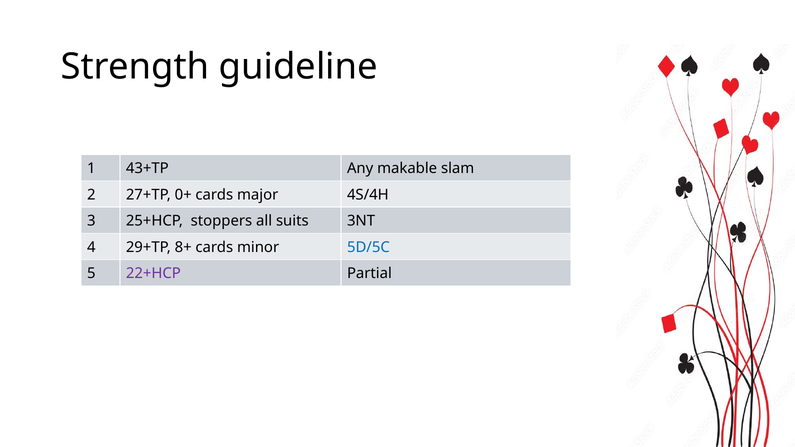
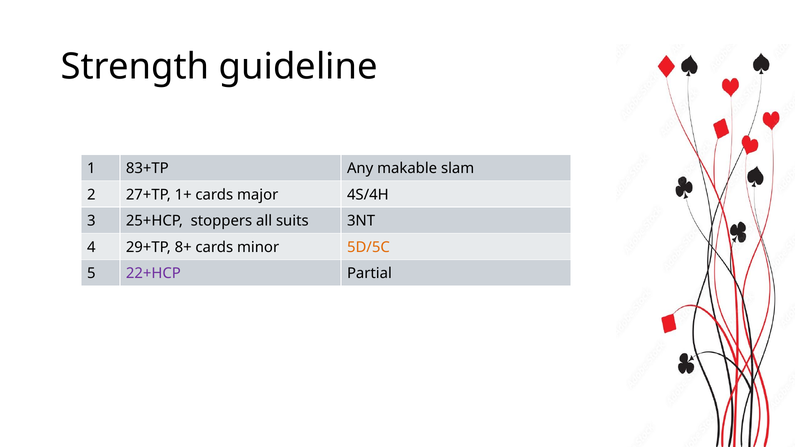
43+TP: 43+TP -> 83+TP (147, 169)
0+: 0+ -> 1+ (183, 195)
5D/5C colour: blue -> orange (368, 247)
